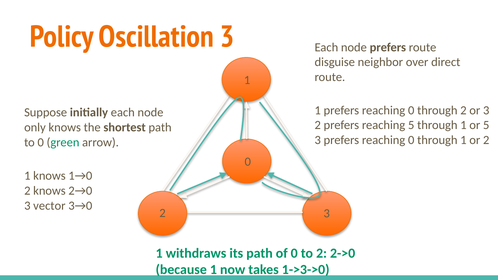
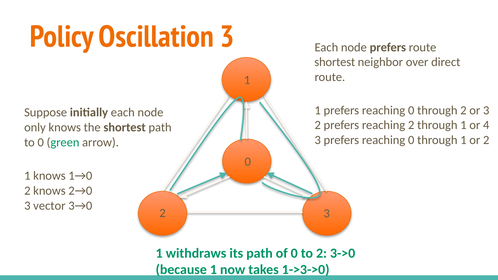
disguise: disguise -> shortest (335, 62)
reaching 5: 5 -> 2 (411, 125)
or 5: 5 -> 4 (486, 125)
2->0: 2->0 -> 3->0 (343, 253)
